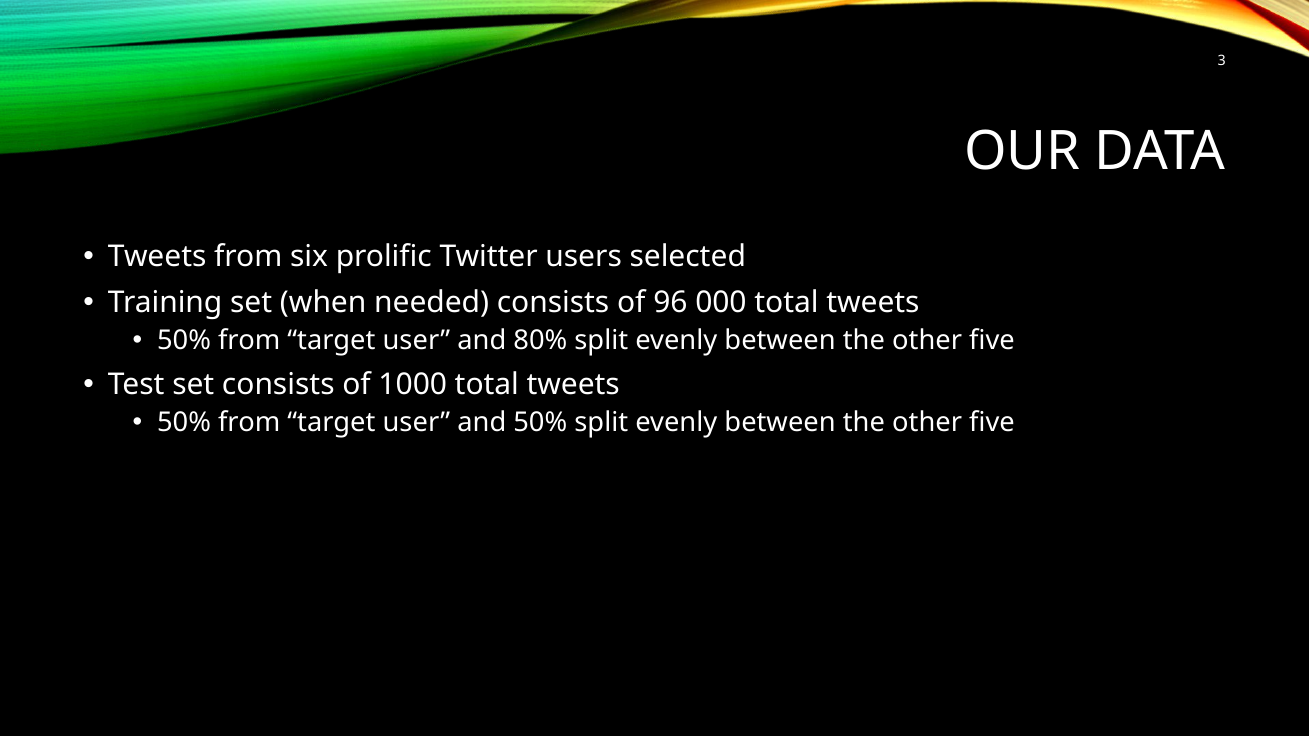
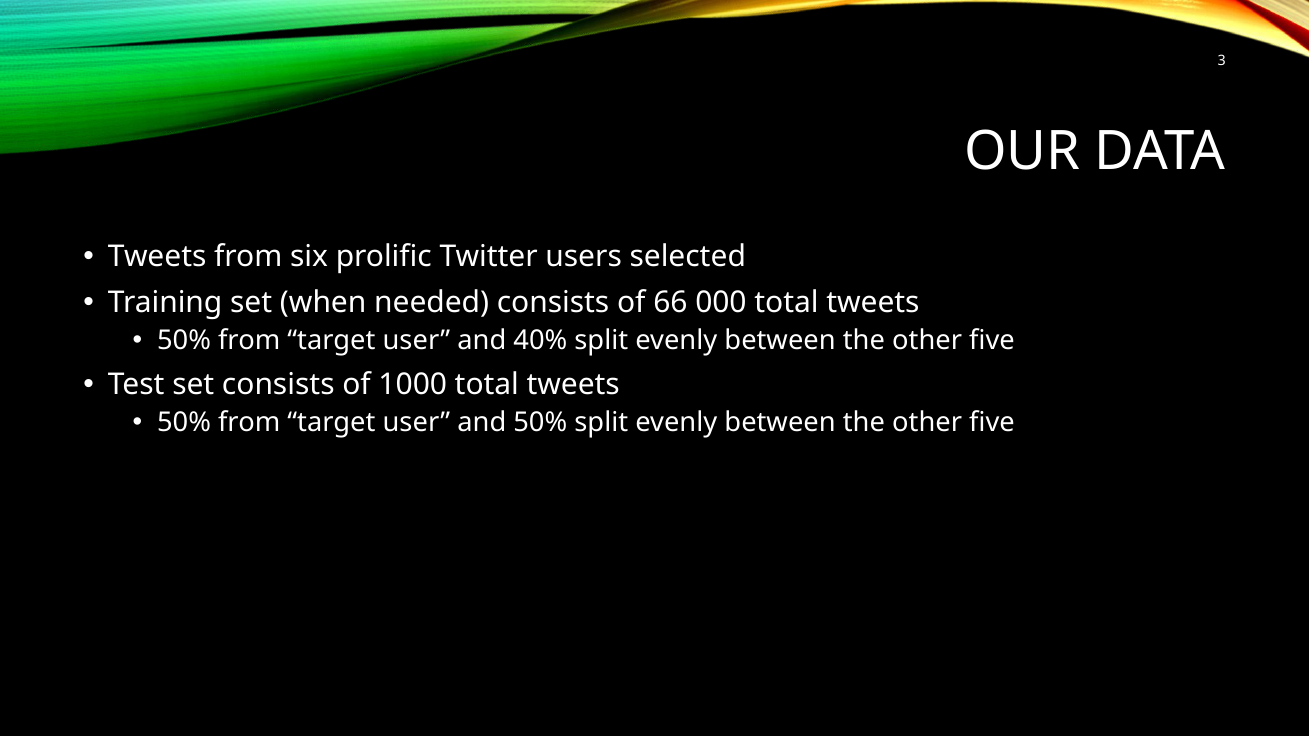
96: 96 -> 66 (670, 303)
80%: 80% -> 40% (540, 340)
